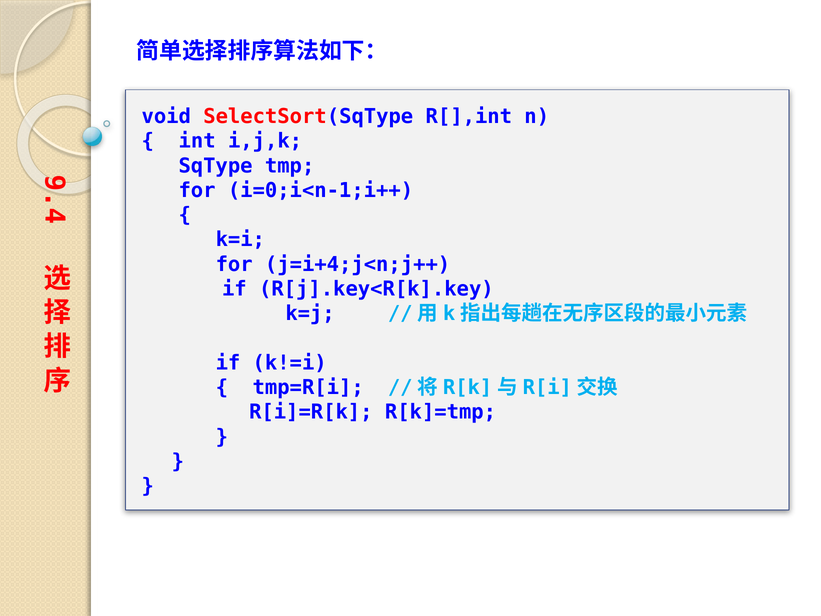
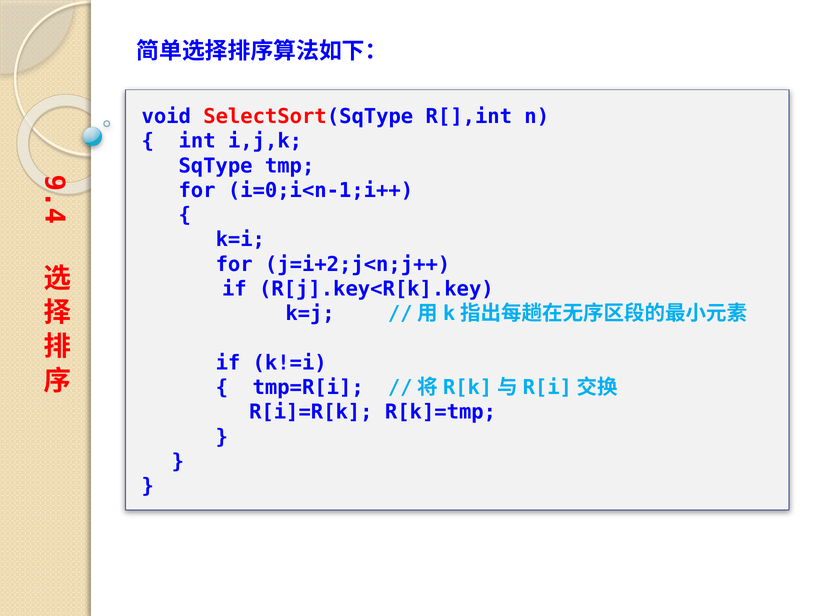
j=i+4;j<n;j++: j=i+4;j<n;j++ -> j=i+2;j<n;j++ (358, 264)
